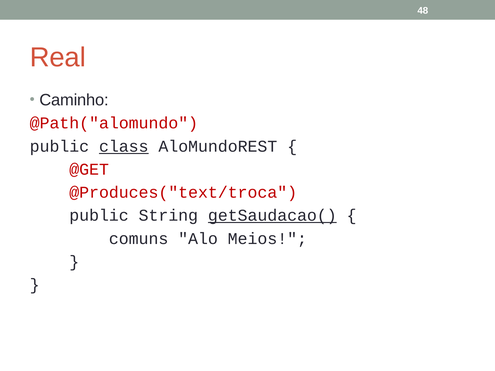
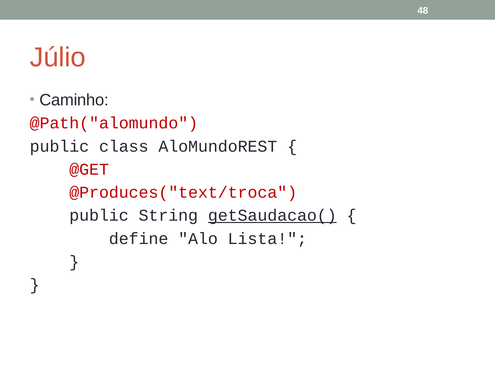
Real: Real -> Júlio (58, 58)
class underline: present -> none (124, 146)
comuns: comuns -> define (139, 239)
Meios: Meios -> Lista (267, 239)
